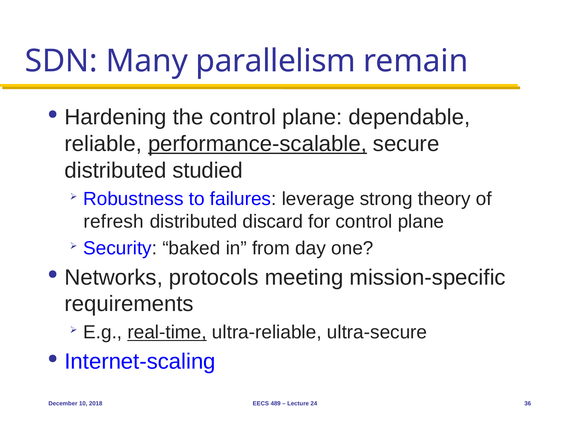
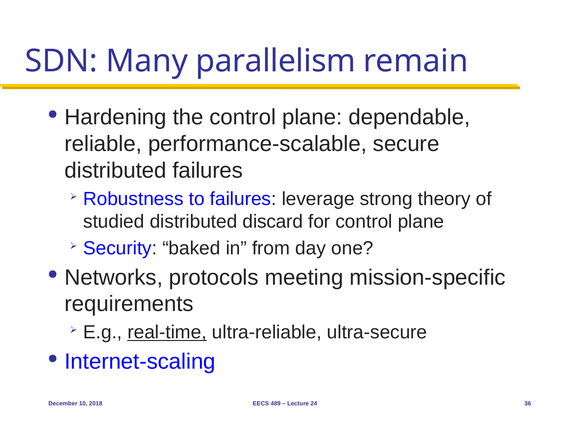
performance-scalable underline: present -> none (257, 144)
distributed studied: studied -> failures (208, 171)
refresh: refresh -> studied (114, 222)
